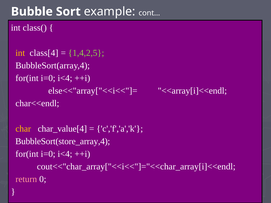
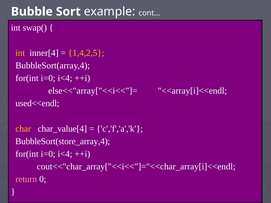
class(: class( -> swap( (35, 28)
class[4: class[4 -> inner[4 (44, 53)
1,4,2,5 colour: light green -> yellow (86, 53)
char<<endl: char<<endl -> used<<endl (37, 104)
